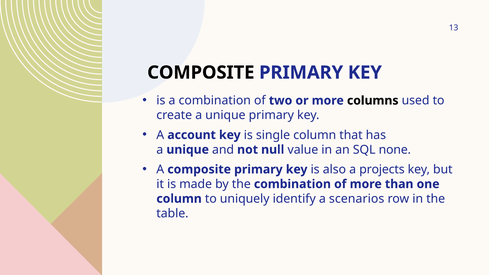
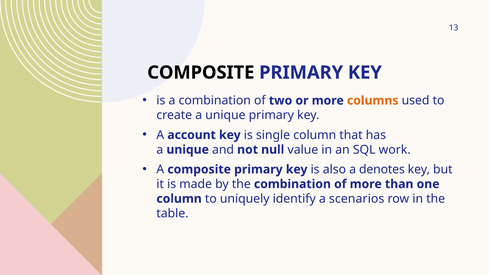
columns colour: black -> orange (373, 101)
none: none -> work (395, 150)
projects: projects -> denotes (382, 169)
